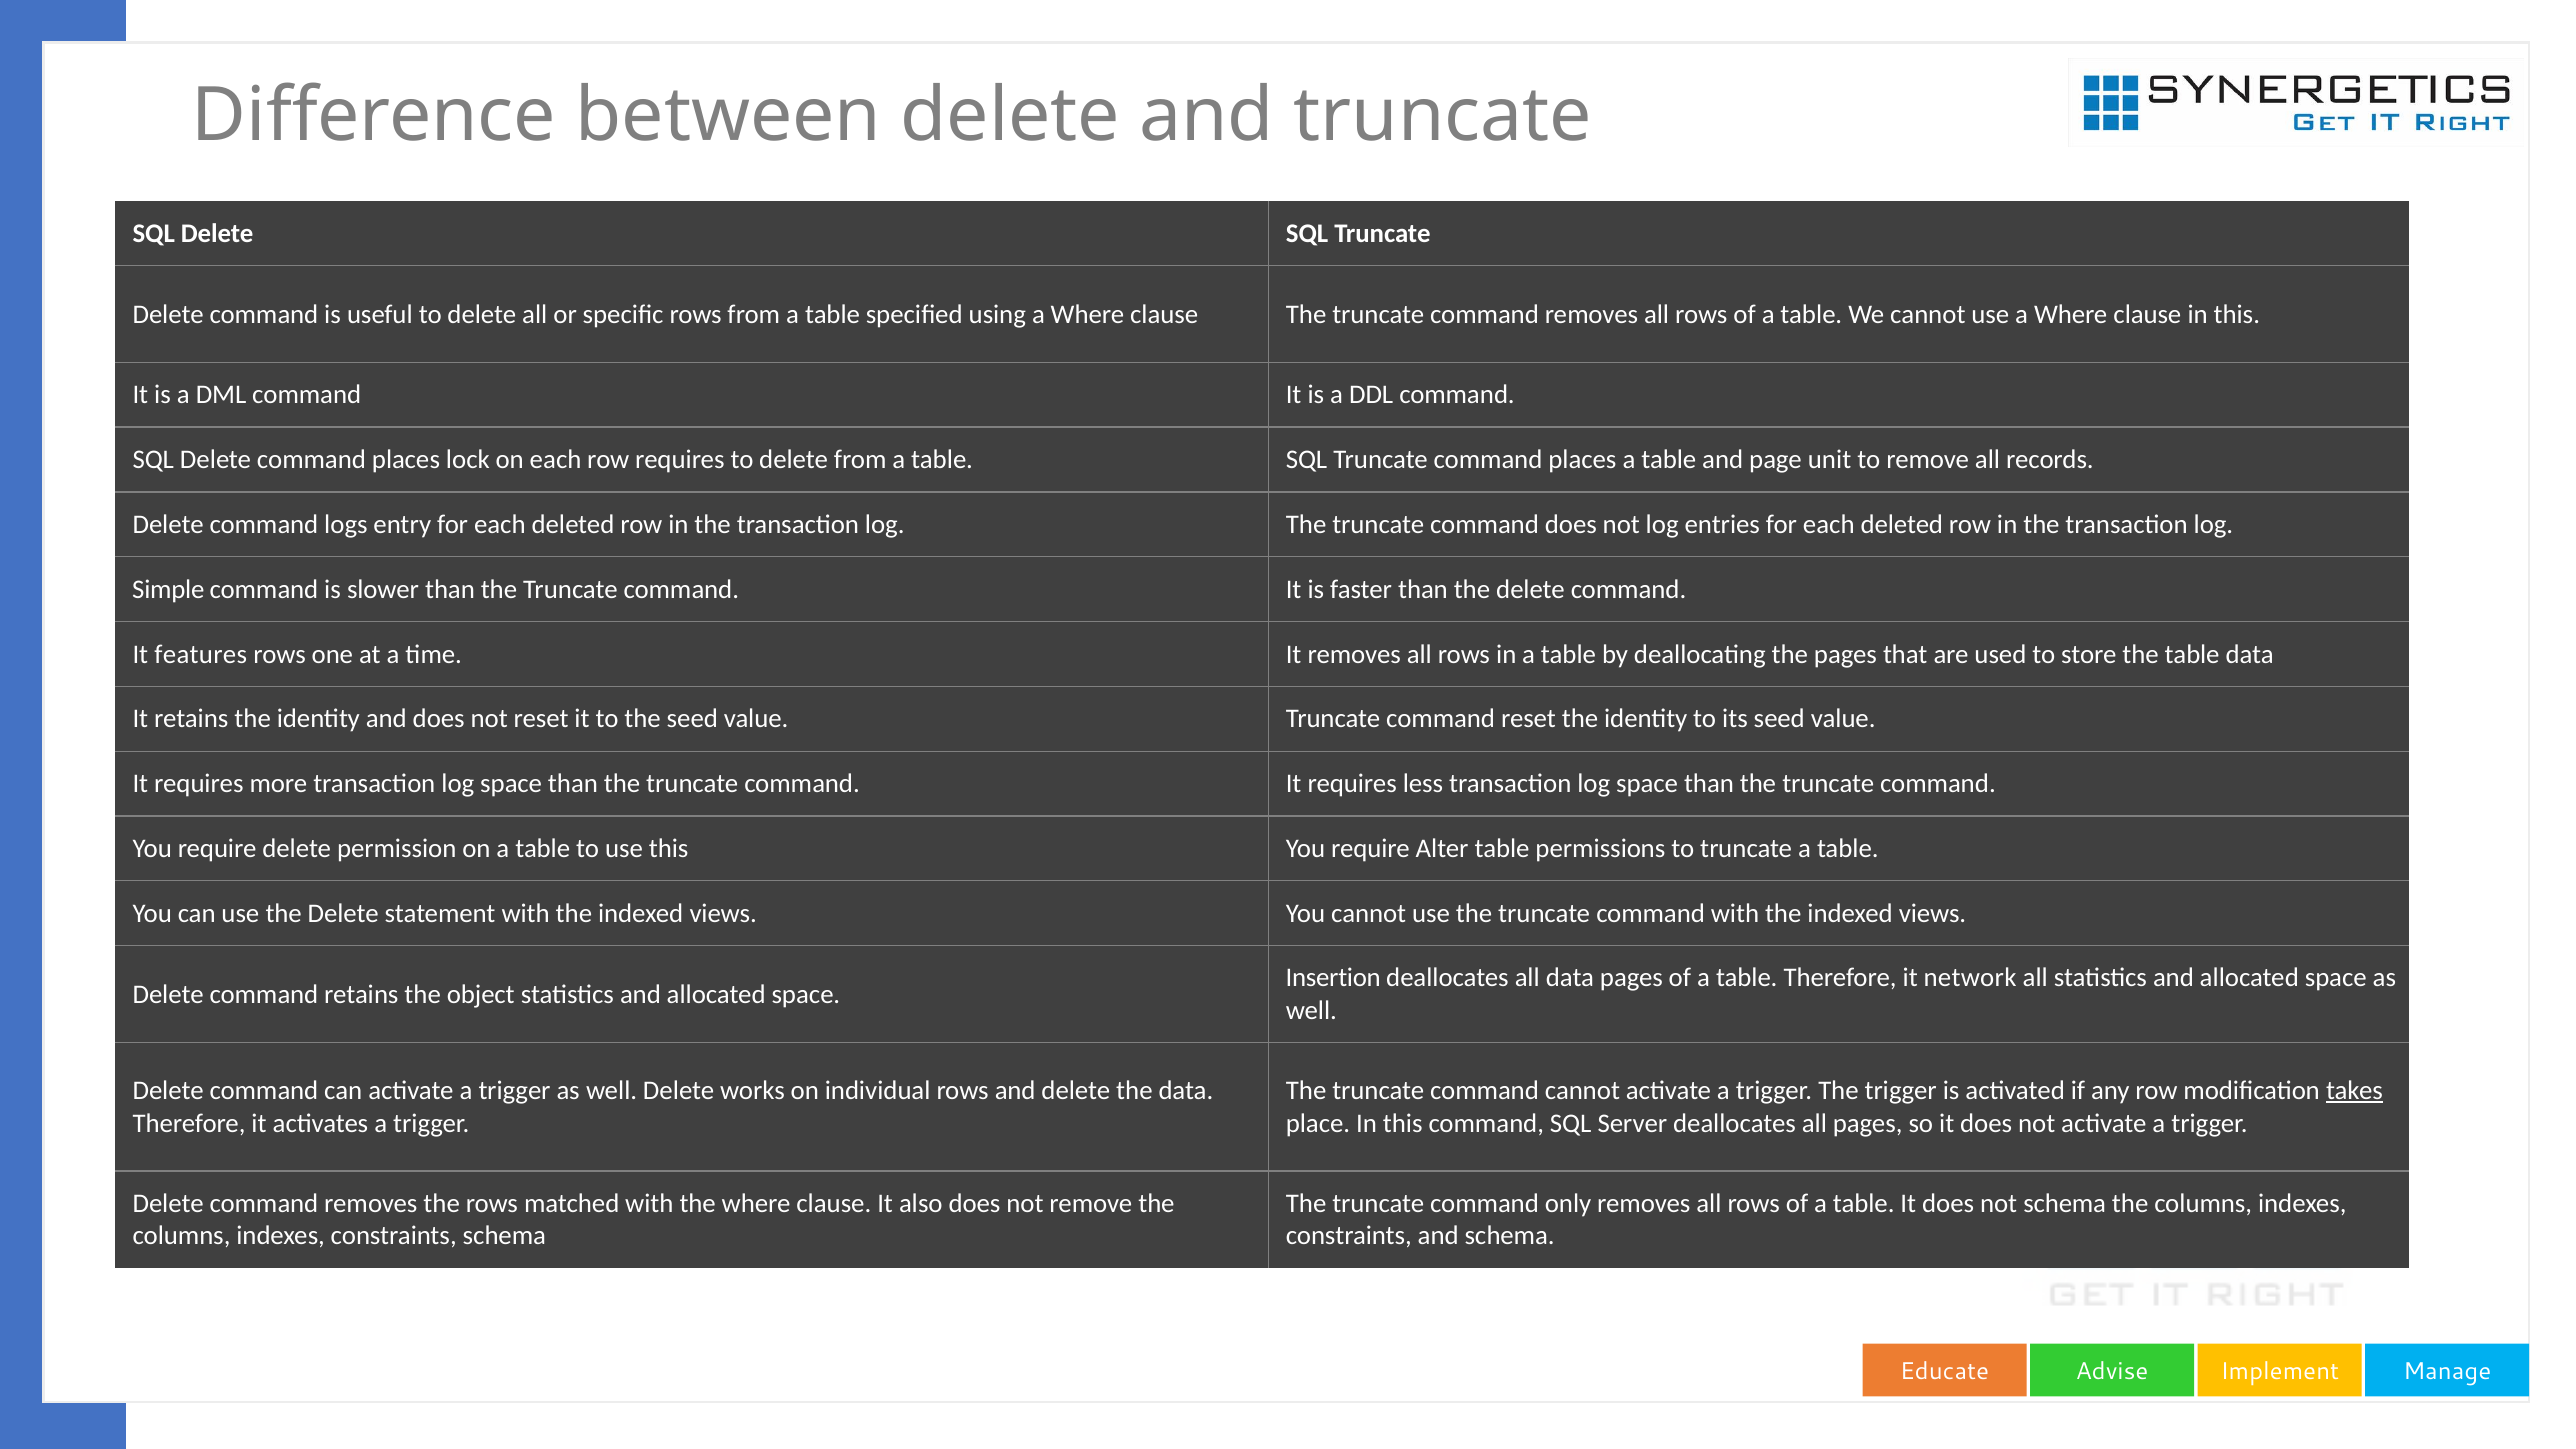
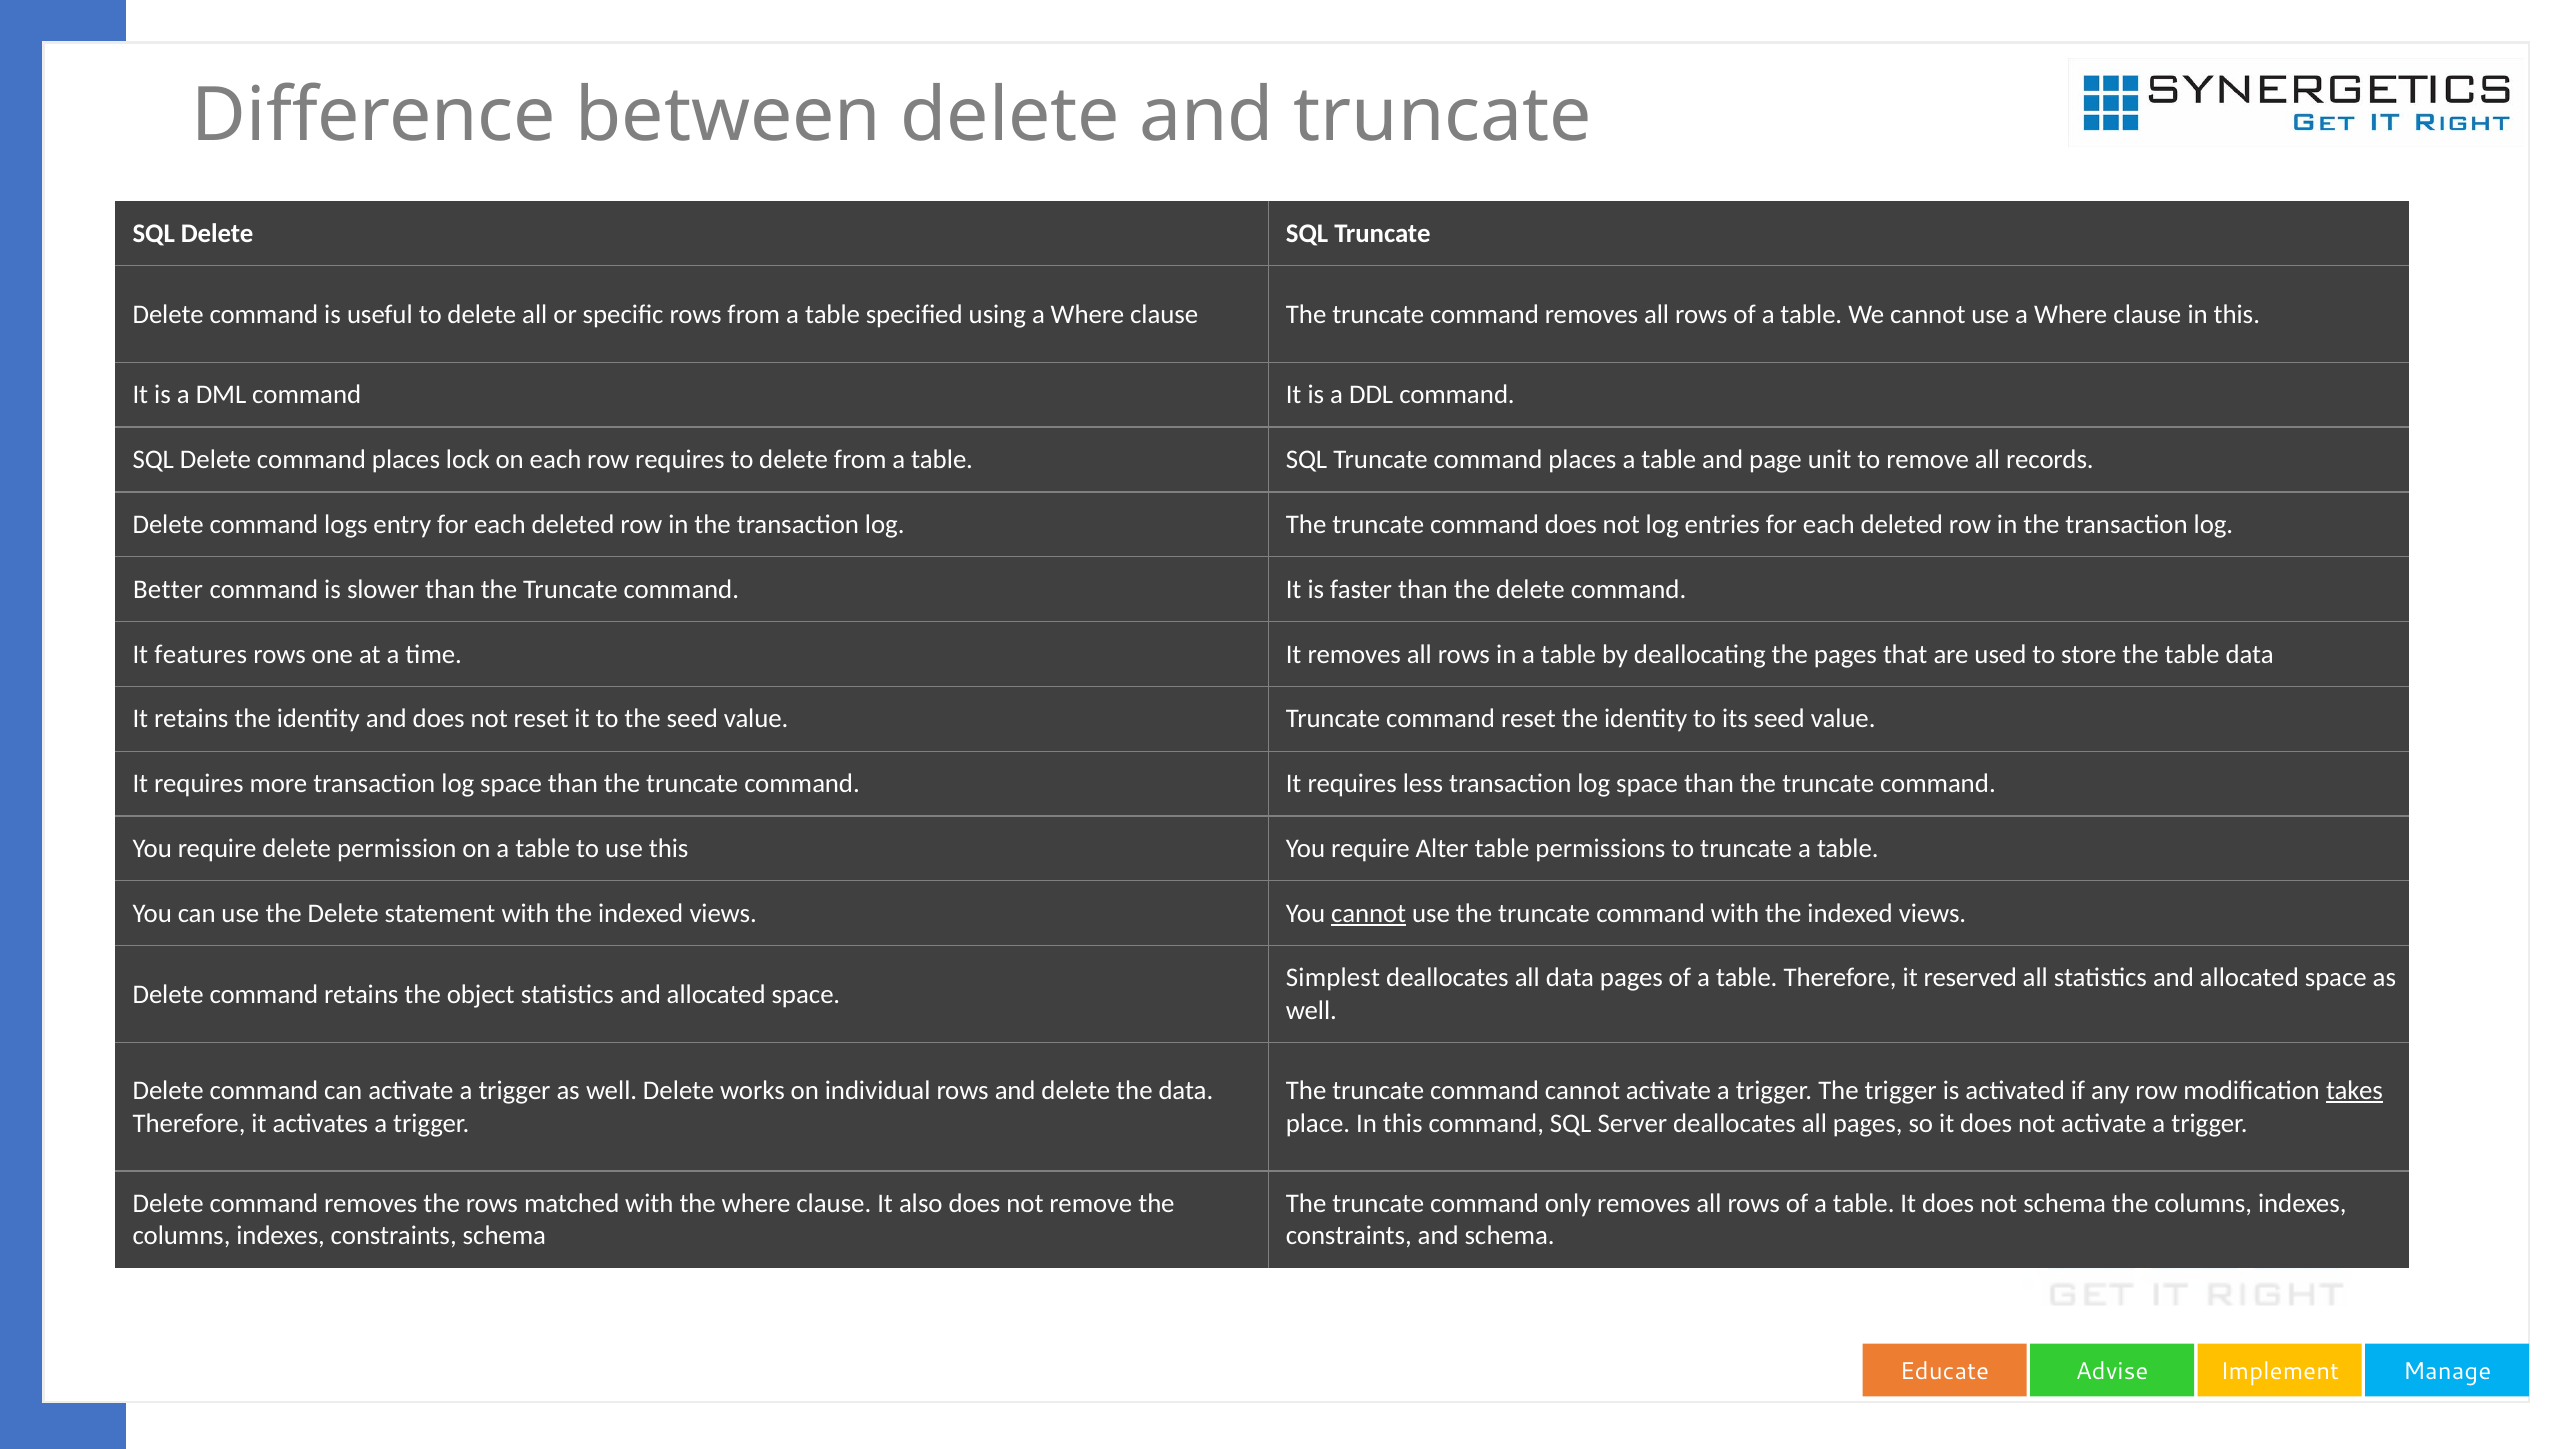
Simple: Simple -> Better (168, 589)
cannot underline: none -> present (1369, 913)
Insertion: Insertion -> Simplest (1333, 978)
network: network -> reserved (1970, 978)
